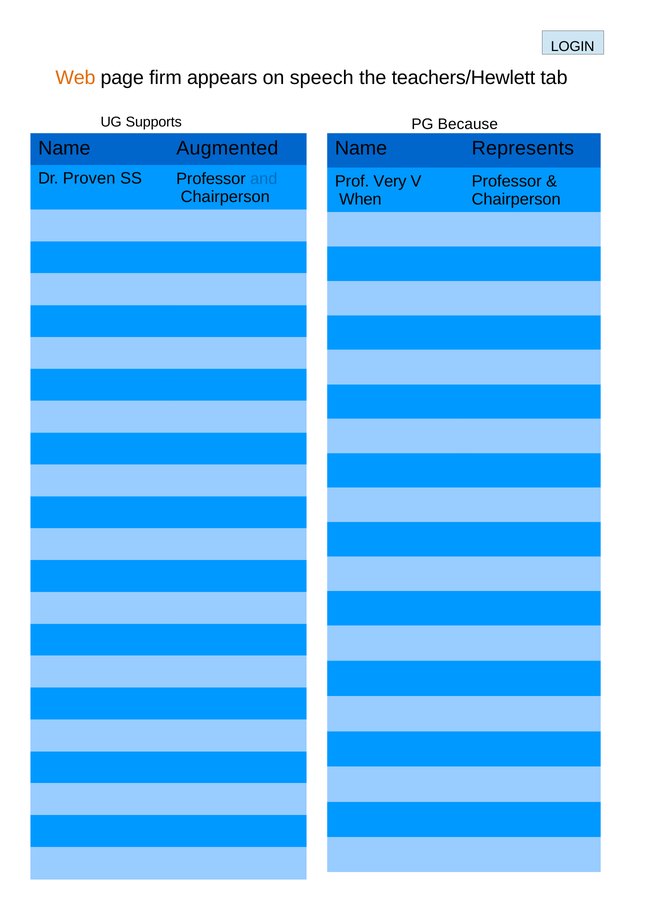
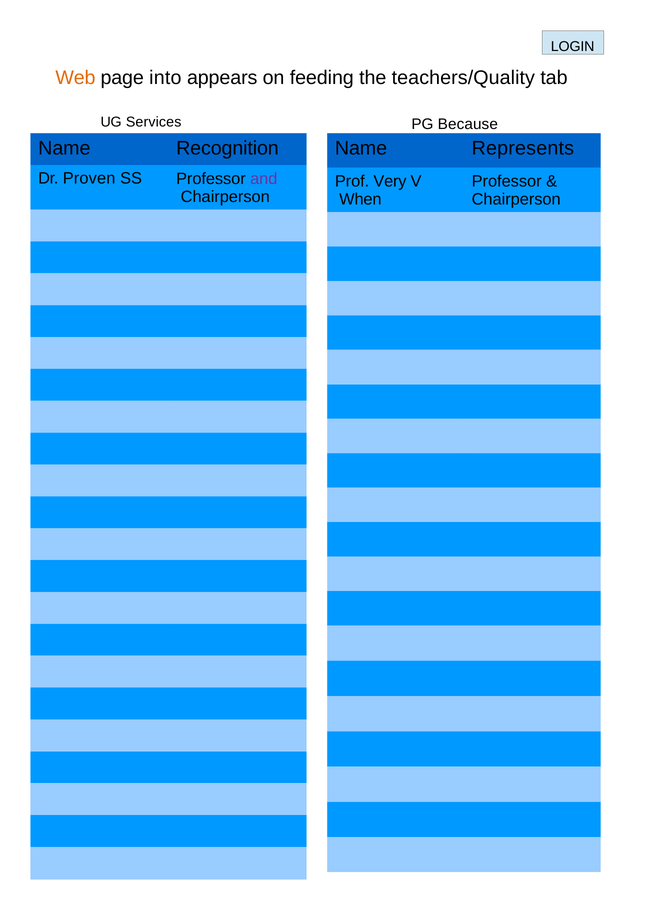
firm: firm -> into (165, 78)
speech: speech -> feeding (322, 78)
teachers/Hewlett: teachers/Hewlett -> teachers/Quality (463, 78)
Supports: Supports -> Services (154, 122)
Augmented: Augmented -> Recognition (227, 148)
and colour: blue -> purple (264, 179)
